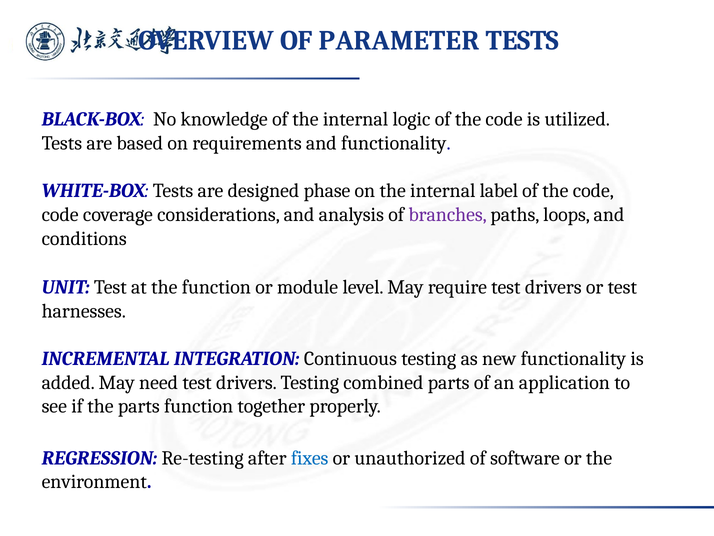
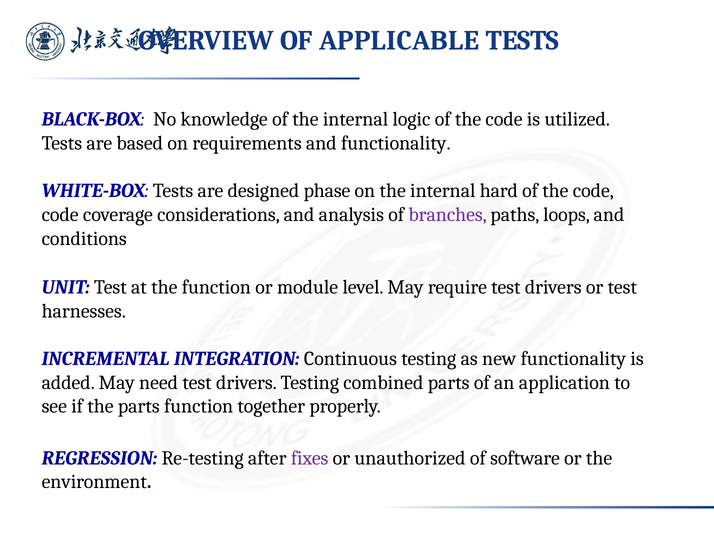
PARAMETER: PARAMETER -> APPLICABLE (399, 41)
label: label -> hard (499, 191)
fixes colour: blue -> purple (310, 458)
